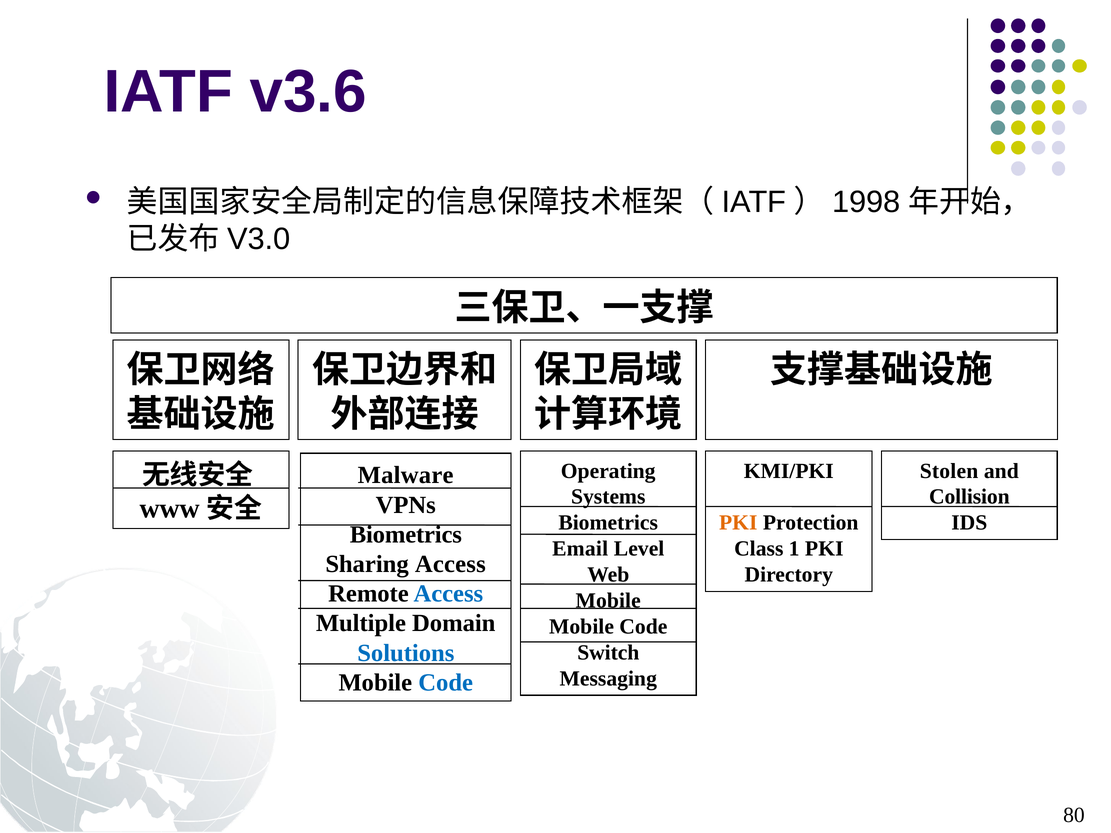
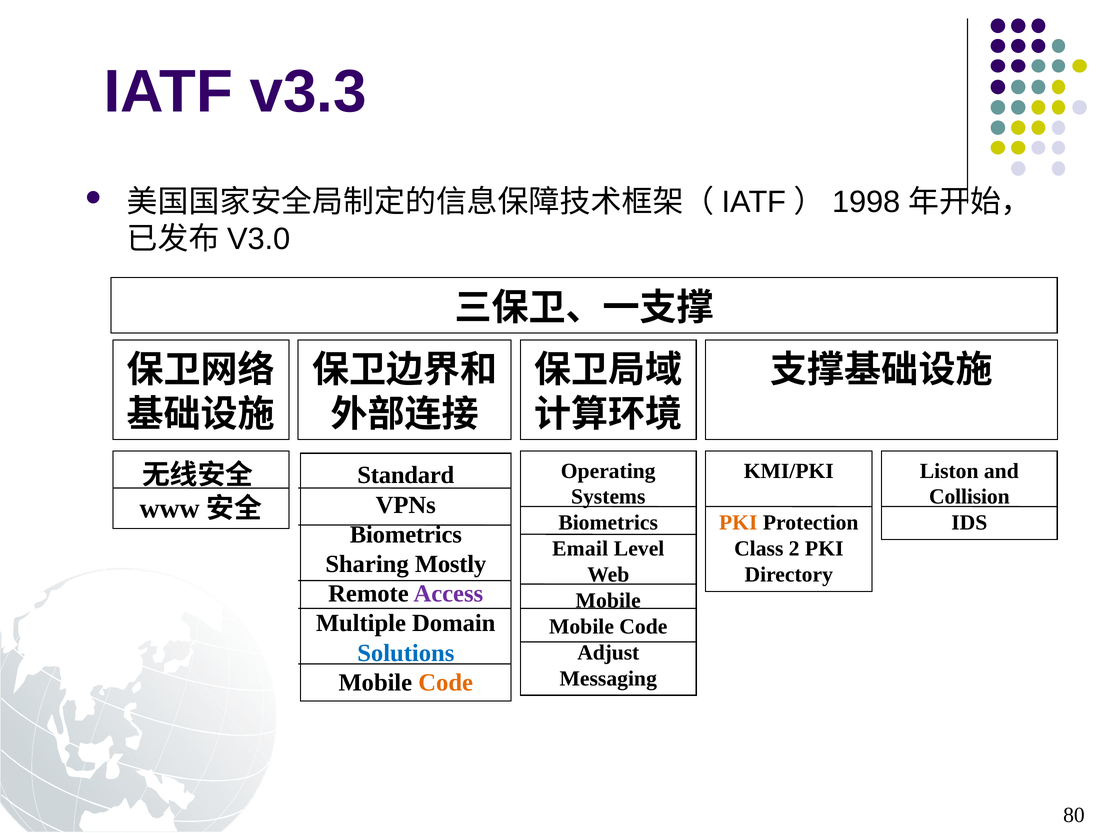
v3.6: v3.6 -> v3.3 (308, 92)
Stolen: Stolen -> Liston (949, 471)
Malware: Malware -> Standard (406, 475)
1: 1 -> 2 (794, 549)
Sharing Access: Access -> Mostly (451, 564)
Access colour: blue -> purple (448, 594)
Switch: Switch -> Adjust (608, 653)
Code colour: blue -> orange (446, 683)
